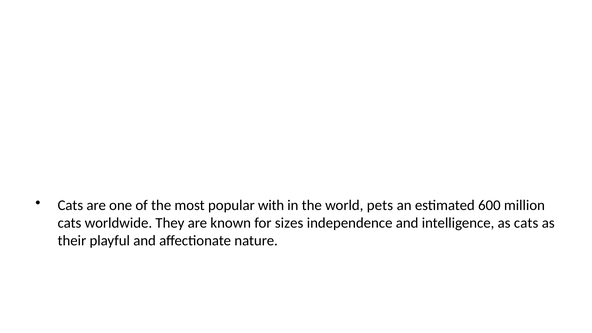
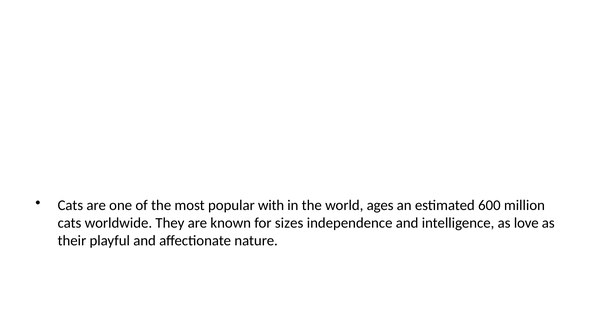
pets: pets -> ages (380, 205)
as cats: cats -> love (526, 223)
